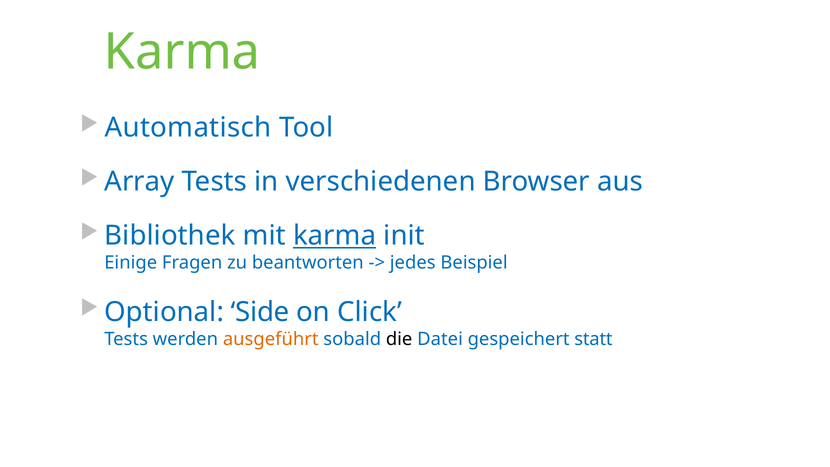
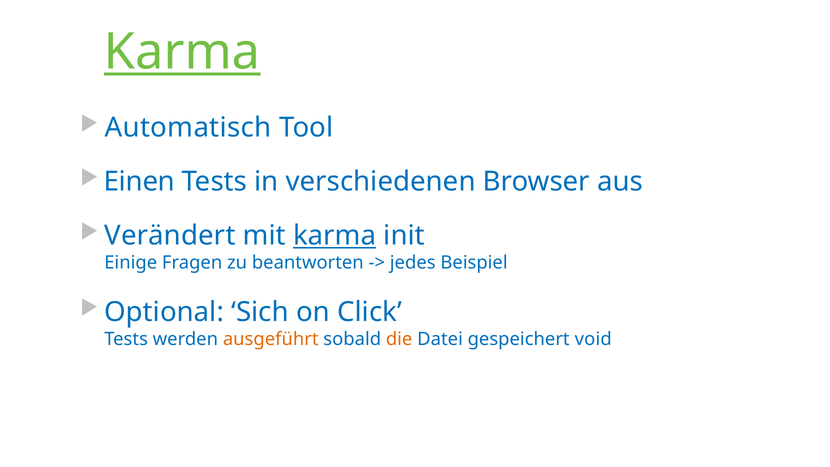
Karma underline: none -> present (182, 52)
Array: Array -> Einen (139, 182)
Bibliothek: Bibliothek -> Verändert (170, 236)
Side: Side -> Sich (260, 312)
die colour: black -> orange (399, 339)
statt: statt -> void (593, 339)
